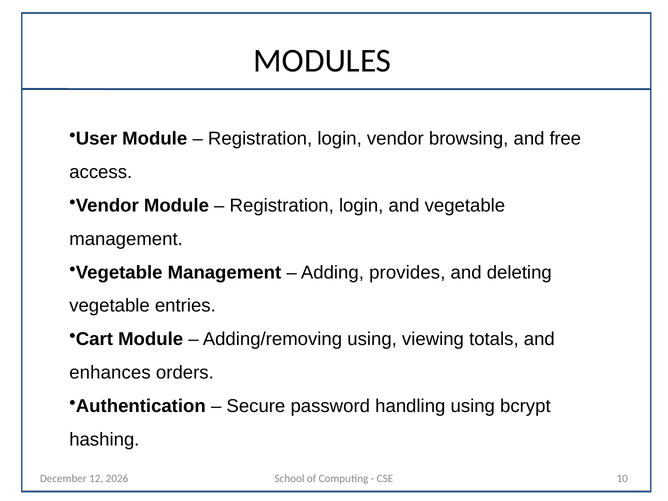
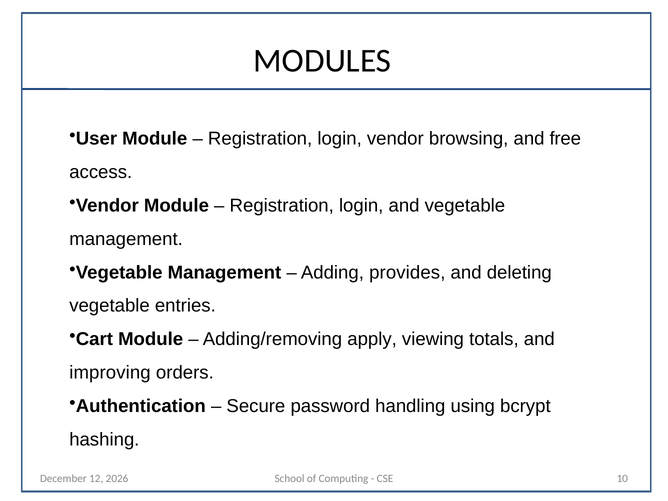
Adding/removing using: using -> apply (372, 339)
enhances: enhances -> improving (110, 373)
